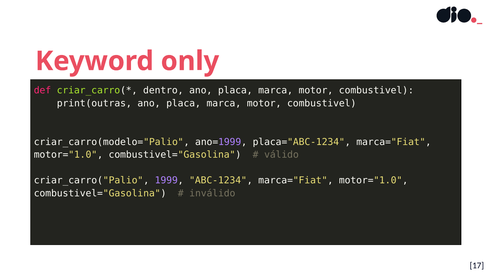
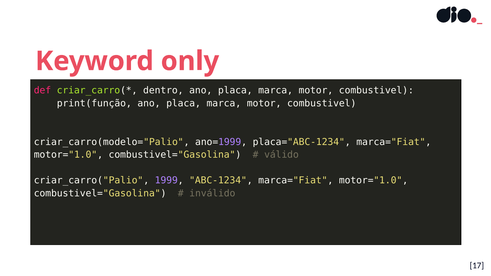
print(outras: print(outras -> print(função (94, 103)
